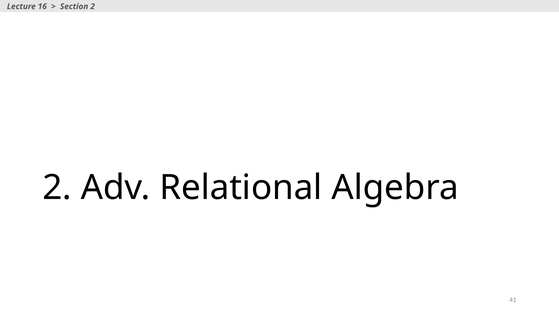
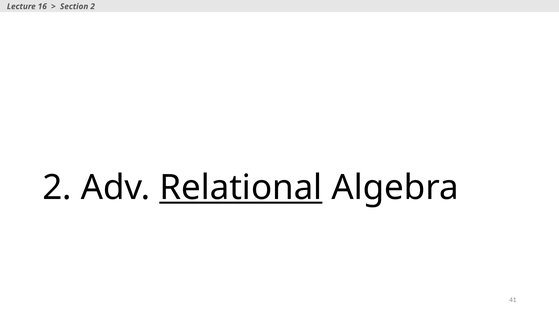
Relational underline: none -> present (241, 188)
